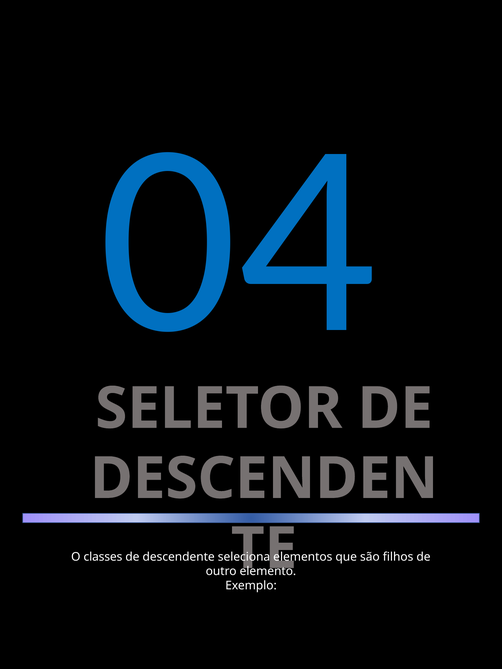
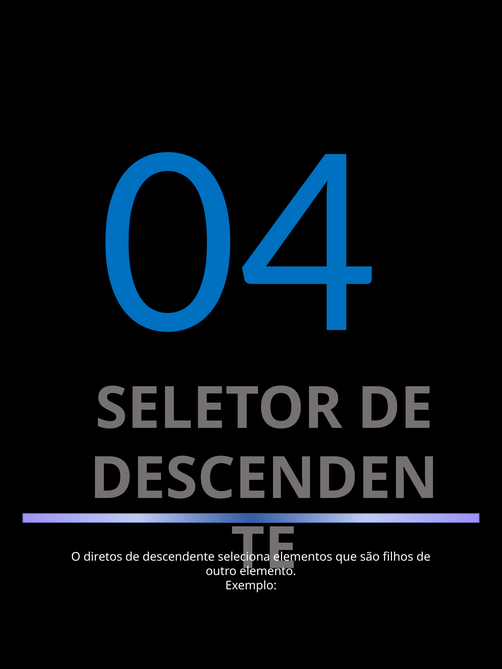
classes: classes -> diretos (103, 557)
